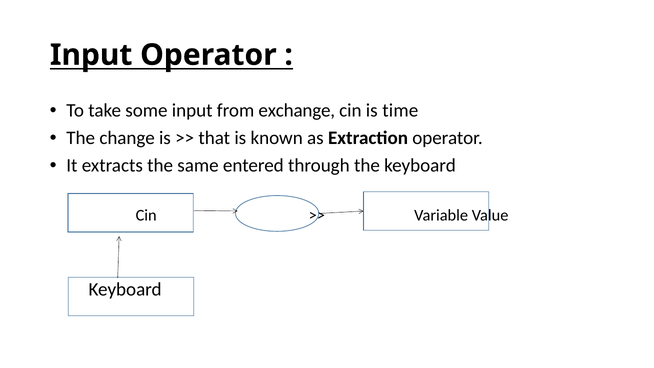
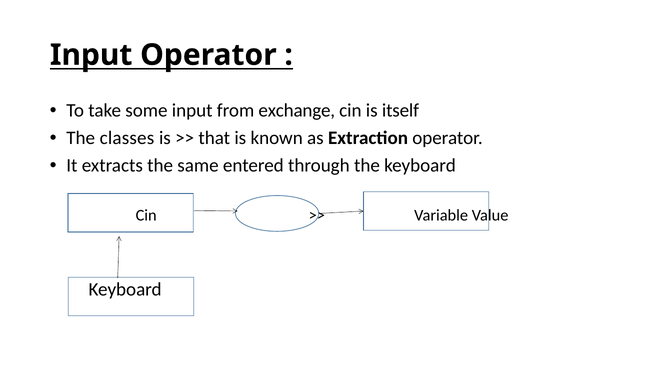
time: time -> itself (400, 111)
change: change -> classes (127, 138)
